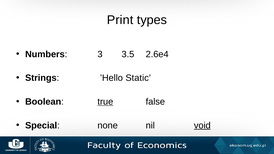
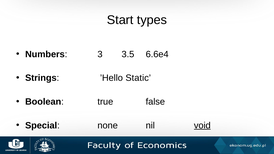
Print: Print -> Start (120, 20)
2.6e4: 2.6e4 -> 6.6e4 (157, 54)
true underline: present -> none (105, 102)
